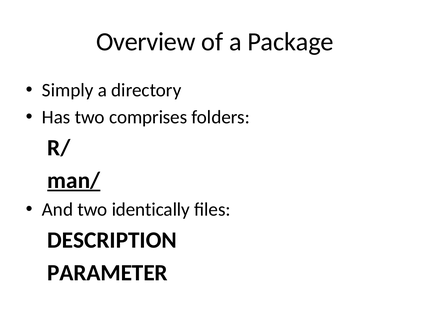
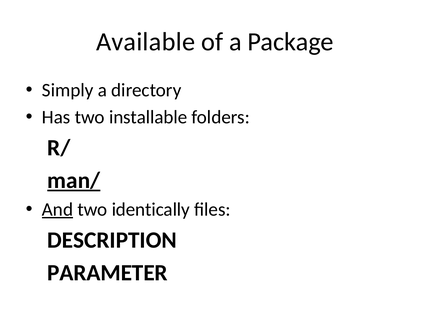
Overview: Overview -> Available (146, 42)
comprises: comprises -> installable (148, 117)
And underline: none -> present (57, 209)
